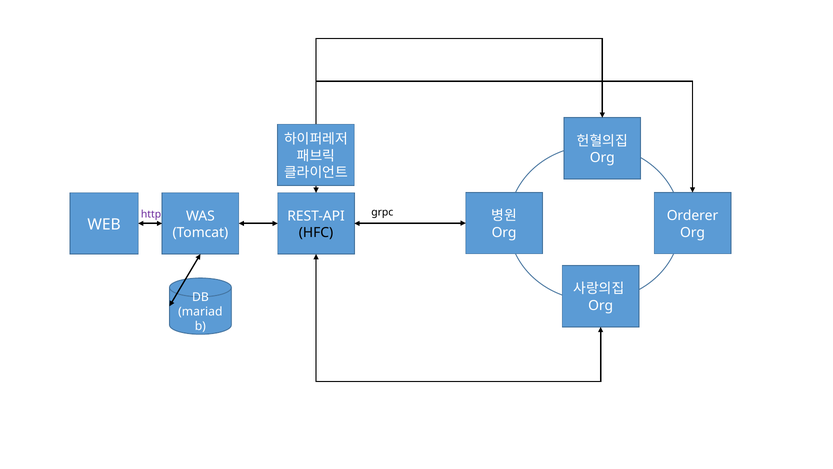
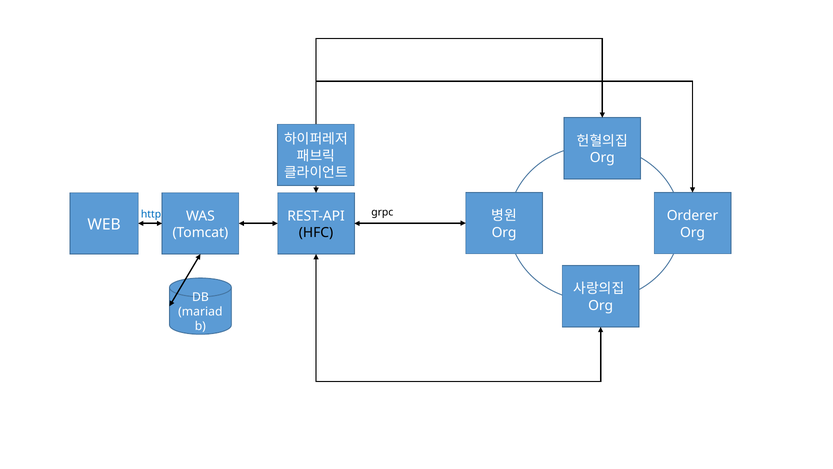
http colour: purple -> blue (151, 214)
